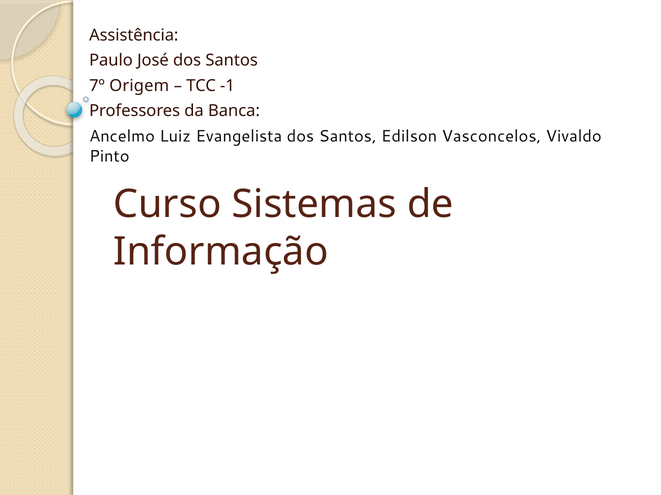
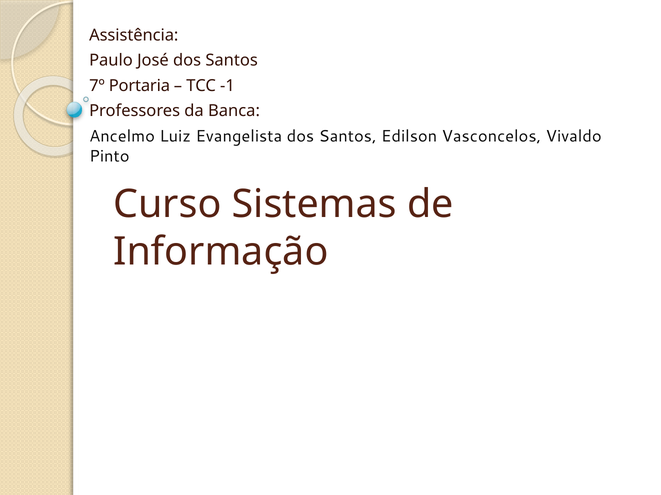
Origem: Origem -> Portaria (139, 86)
